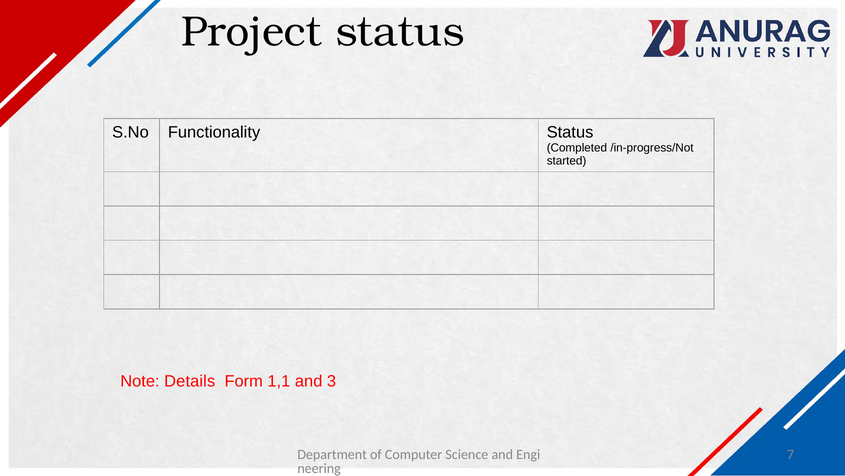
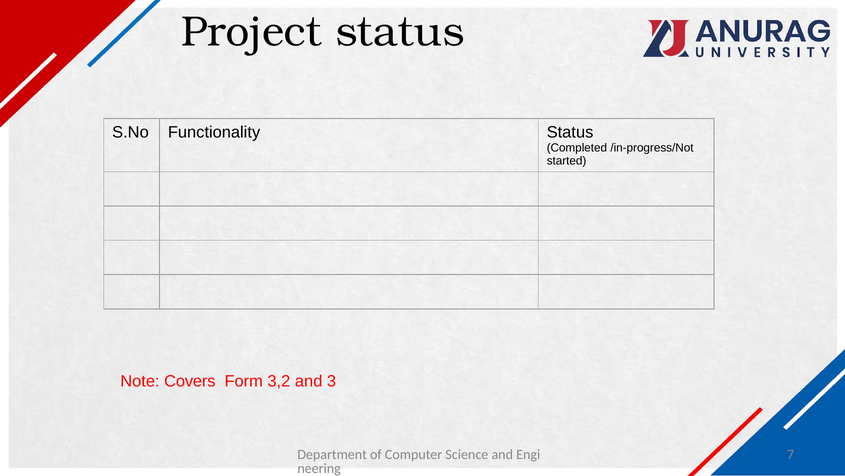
Details: Details -> Covers (190, 381)
1,1: 1,1 -> 3,2 (279, 381)
